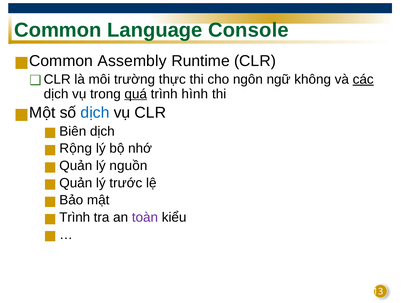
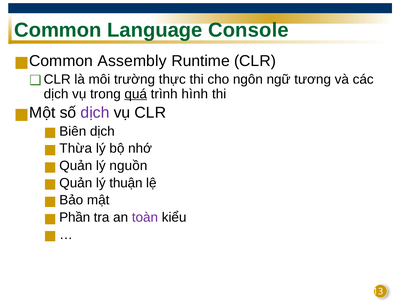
không: không -> tương (313, 79)
các underline: present -> none (363, 79)
dịch colour: blue -> purple (95, 113)
Rộng: Rộng -> Thừa (76, 148)
trước: trước -> thuận (126, 183)
Trình: Trình -> Phần (75, 217)
